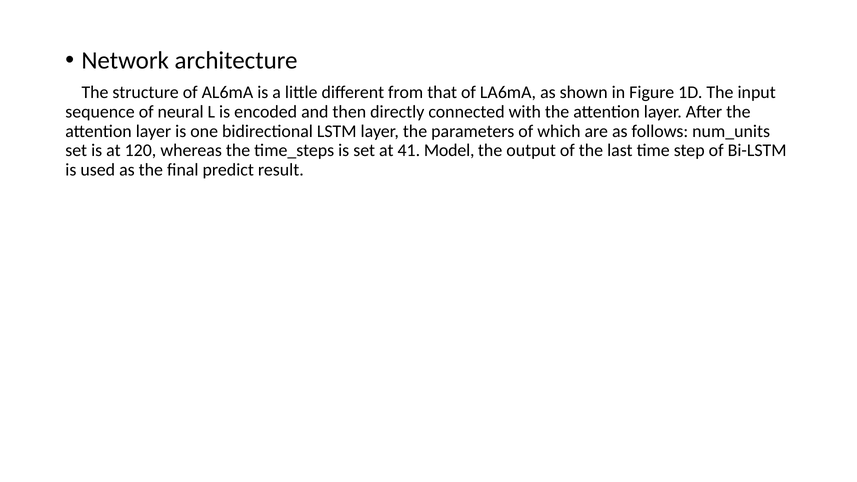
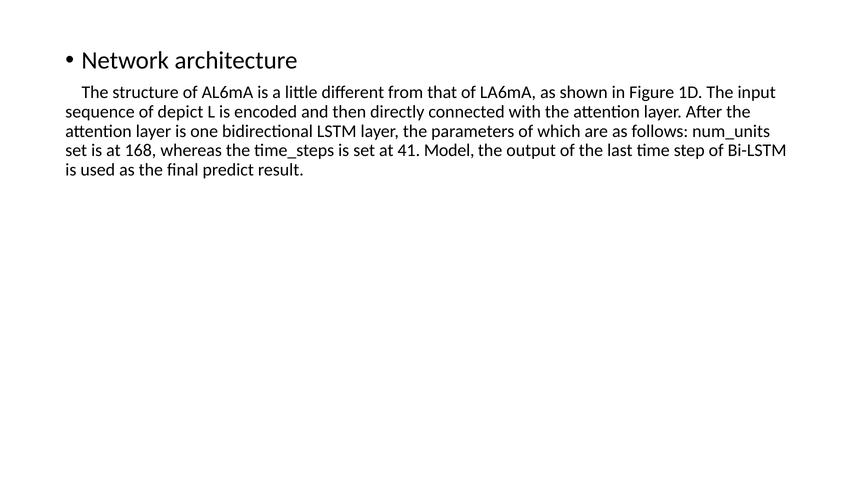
neural: neural -> depict (181, 112)
120: 120 -> 168 (140, 150)
